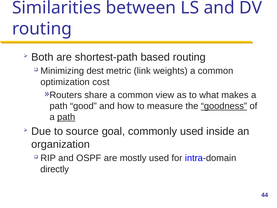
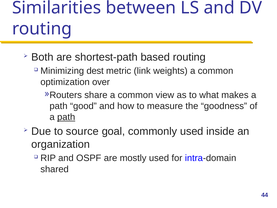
cost: cost -> over (101, 82)
goodness underline: present -> none (224, 106)
directly: directly -> shared (55, 169)
